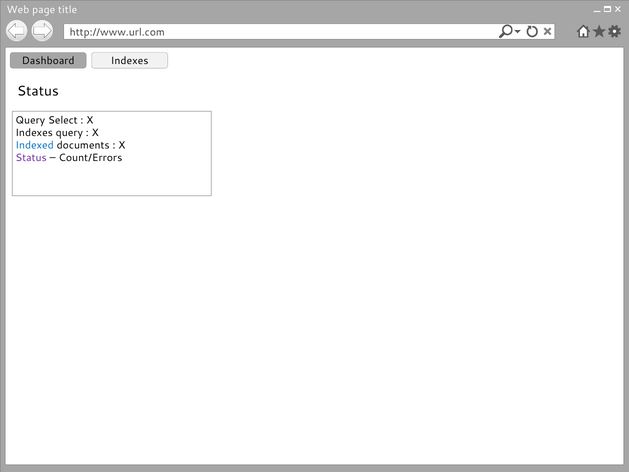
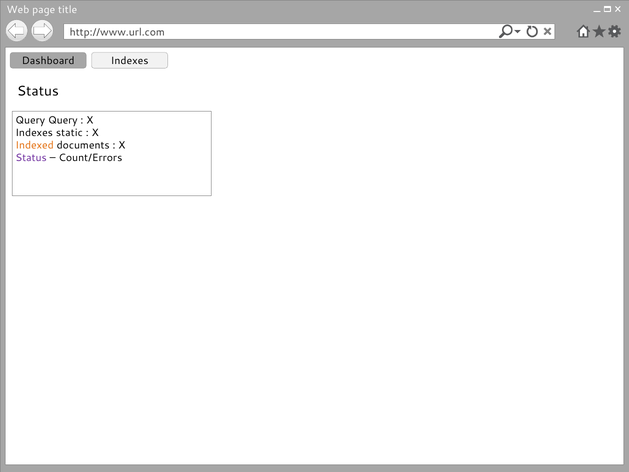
Query Select: Select -> Query (63, 120)
query: query -> static (69, 133)
Indexed colour: blue -> orange (35, 145)
